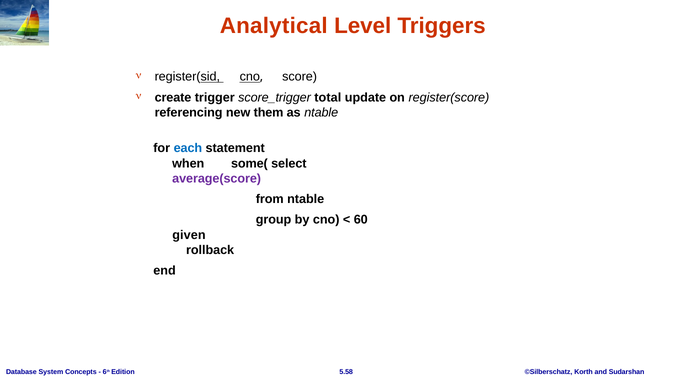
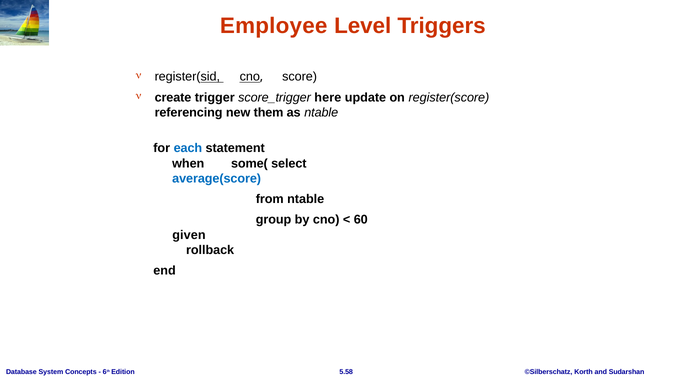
Analytical: Analytical -> Employee (274, 26)
total: total -> here (328, 98)
average(score colour: purple -> blue (217, 179)
